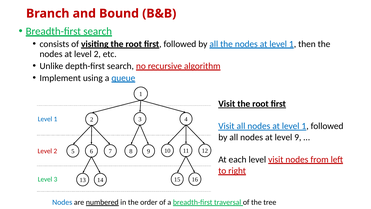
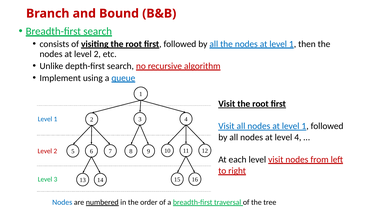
level 9: 9 -> 4 (298, 137)
